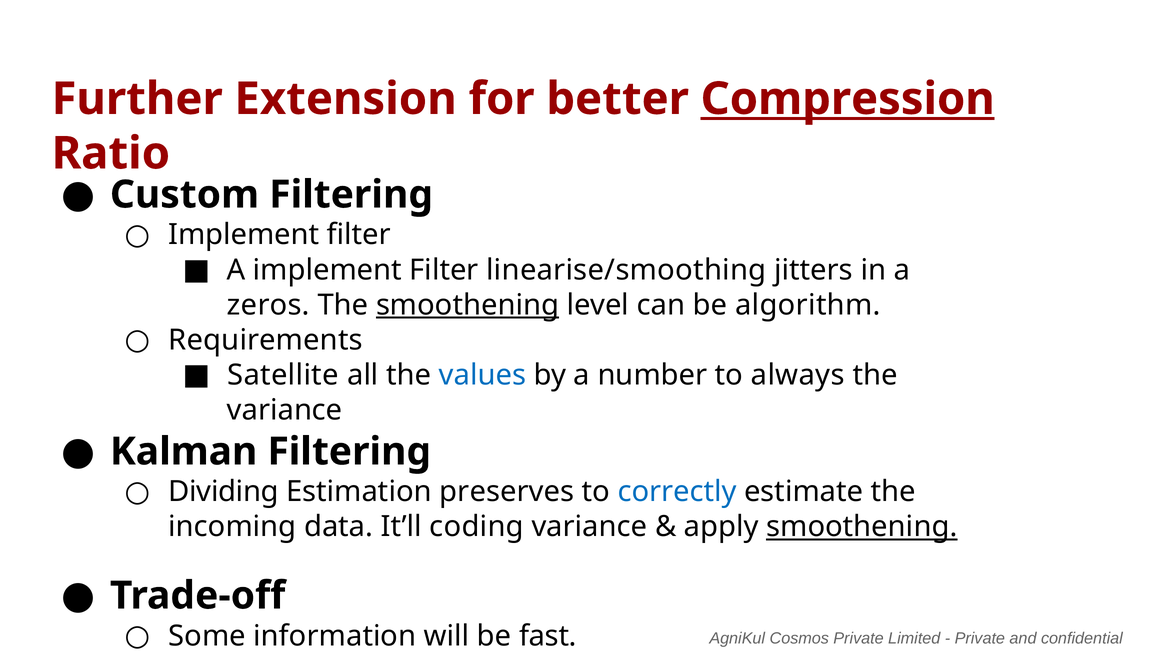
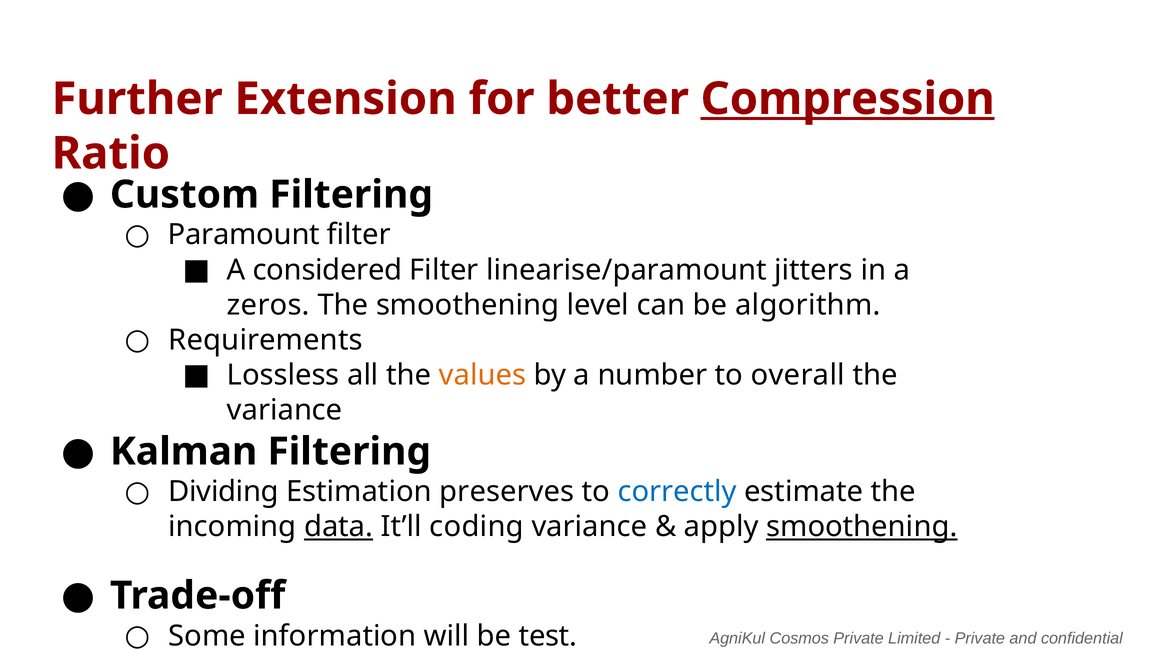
Implement: Implement -> Paramount (244, 235)
A implement: implement -> considered (327, 270)
linearise/smoothing: linearise/smoothing -> linearise/paramount (626, 270)
smoothening underline: present -> none (468, 305)
Satellite: Satellite -> Lossless (283, 375)
values colour: blue -> orange (482, 375)
always: always -> overall (798, 375)
data underline: none -> present (339, 527)
fast: fast -> test (548, 636)
